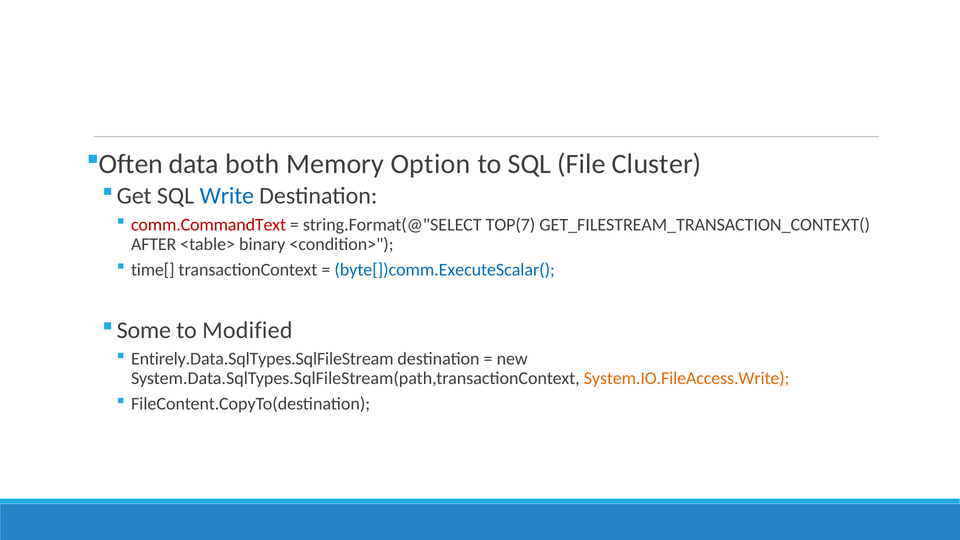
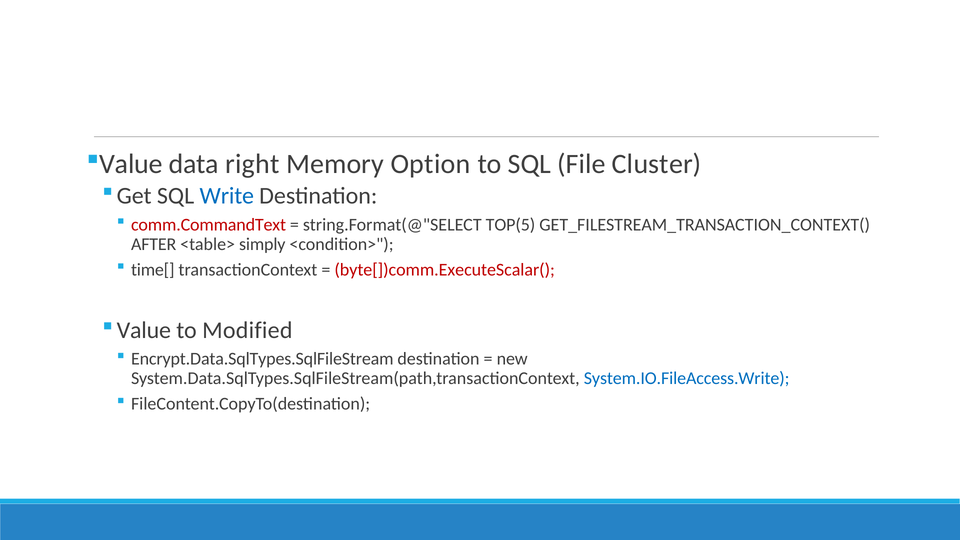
Often: Often -> Value (131, 164)
both: both -> right (253, 164)
TOP(7: TOP(7 -> TOP(5 (511, 225)
binary: binary -> simply (262, 244)
byte[])comm.ExecuteScalar( colour: blue -> red (445, 270)
Some: Some -> Value (144, 330)
Entirely.Data.SqlTypes.SqlFileStream: Entirely.Data.SqlTypes.SqlFileStream -> Encrypt.Data.SqlTypes.SqlFileStream (262, 359)
System.IO.FileAccess.Write colour: orange -> blue (687, 378)
